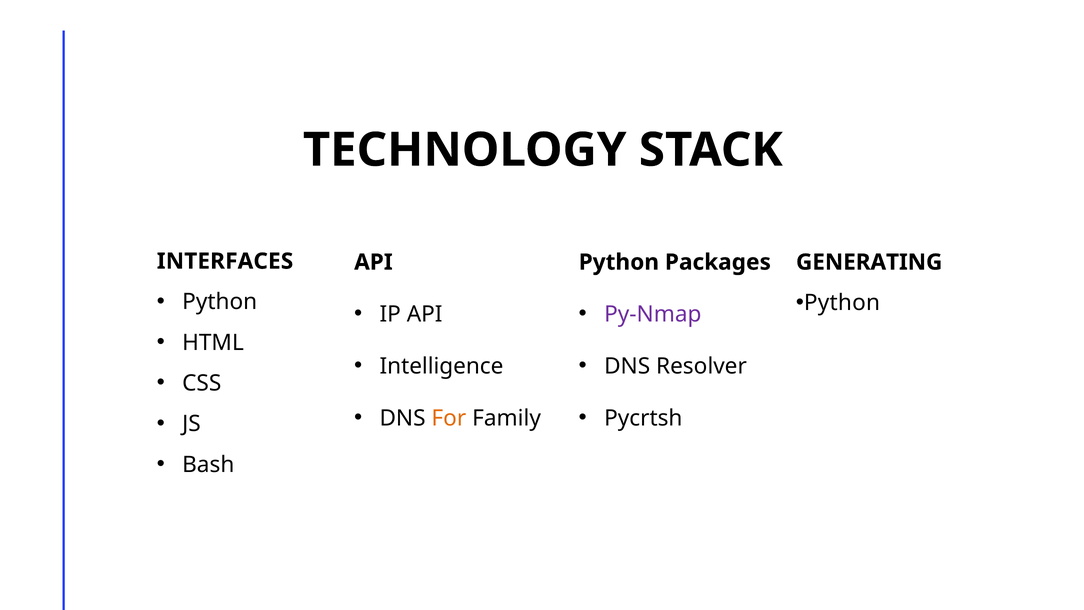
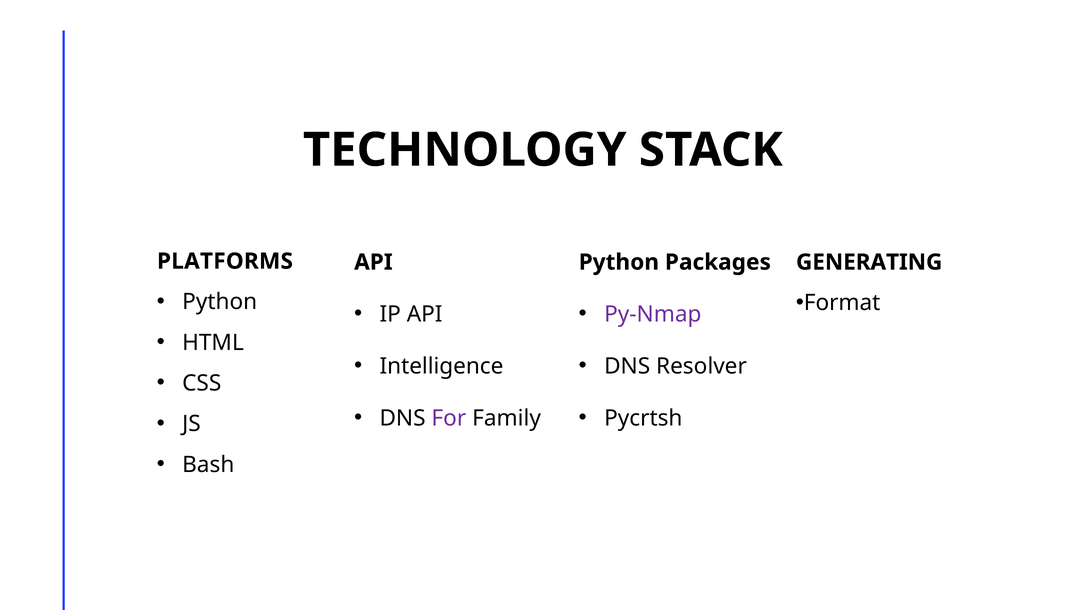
INTERFACES: INTERFACES -> PLATFORMS (225, 261)
Python: Python -> Format (842, 303)
For colour: orange -> purple (449, 418)
